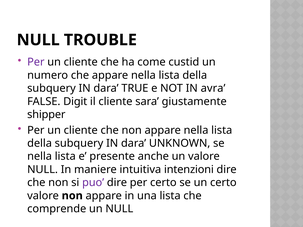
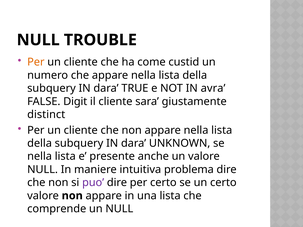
Per colour: purple -> orange (36, 62)
shipper: shipper -> distinct (46, 115)
intenzioni: intenzioni -> problema (189, 170)
